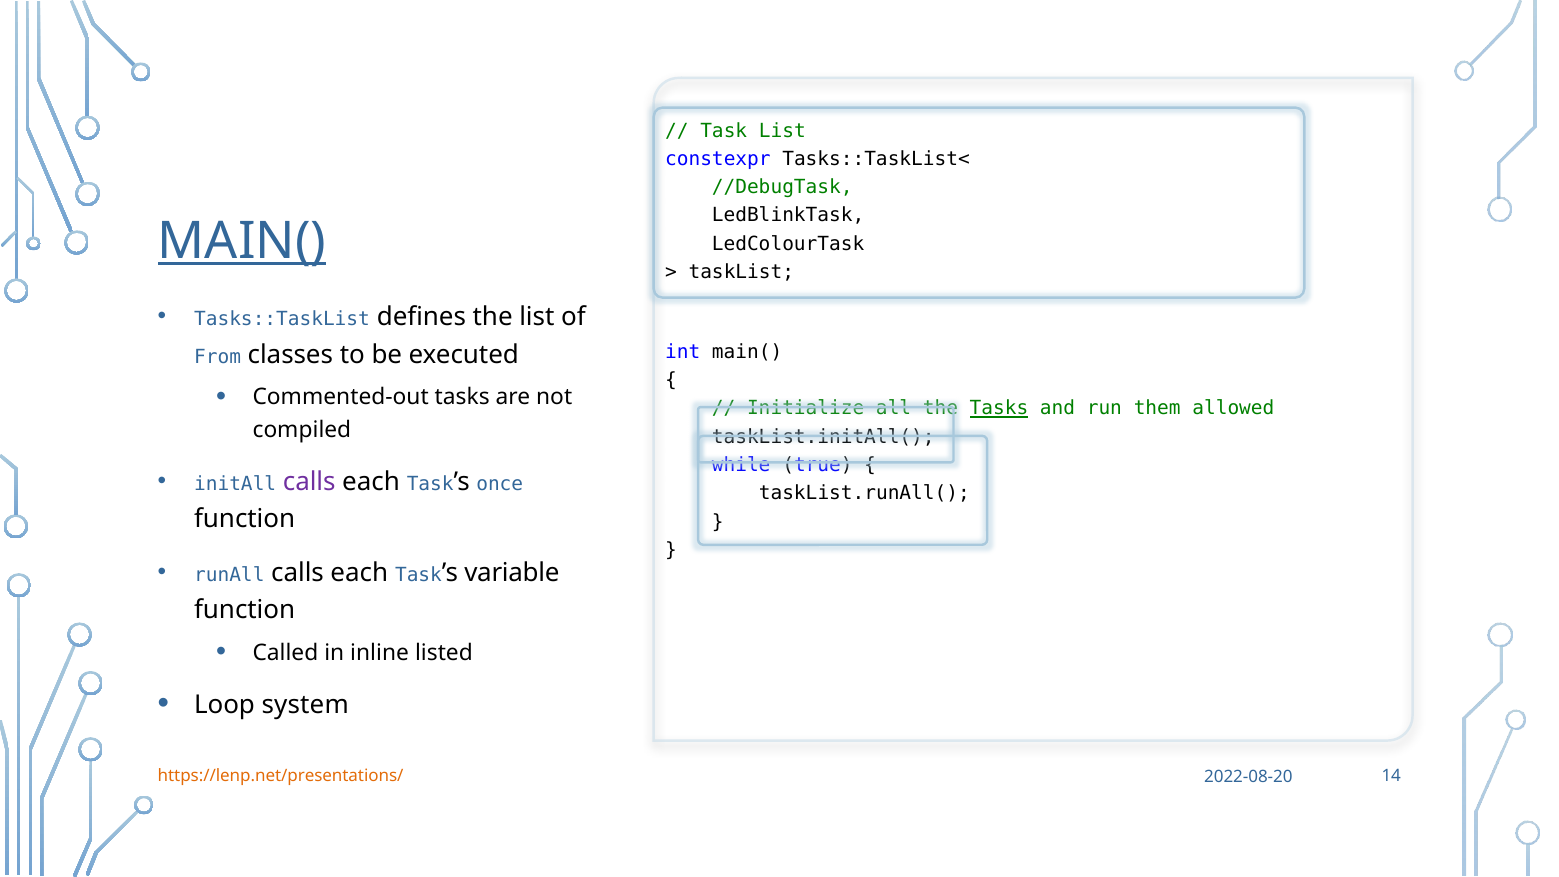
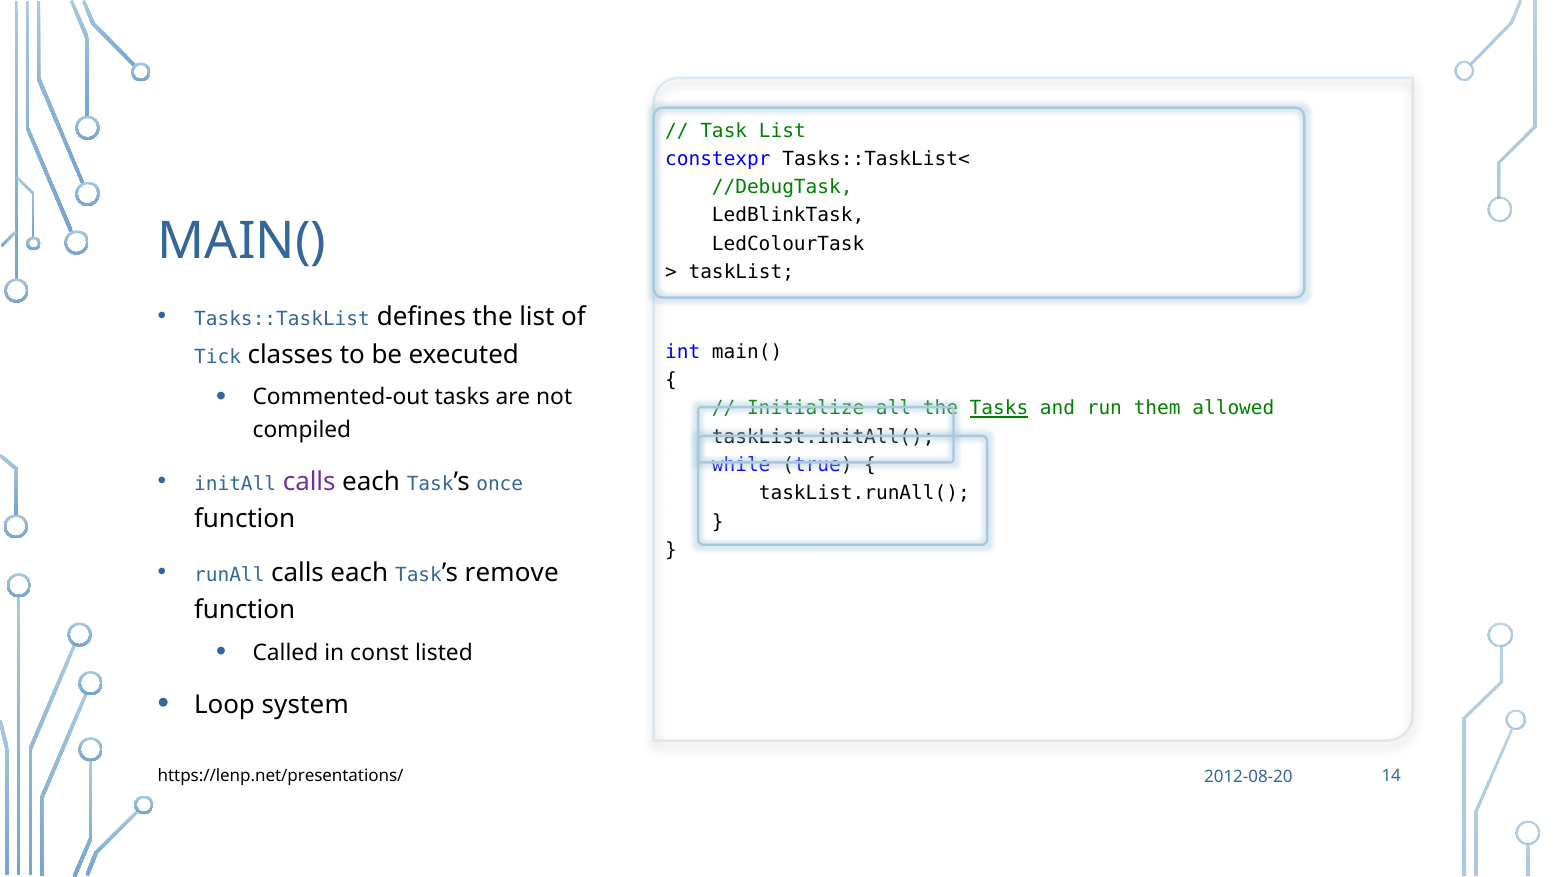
MAIN( underline: present -> none (242, 242)
From: From -> Tick (218, 357)
variable: variable -> remove (512, 573)
inline: inline -> const (380, 653)
https://lenp.net/presentations/ colour: orange -> black (281, 775)
2022-08-20: 2022-08-20 -> 2012-08-20 (1248, 777)
